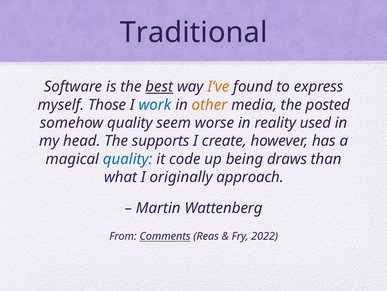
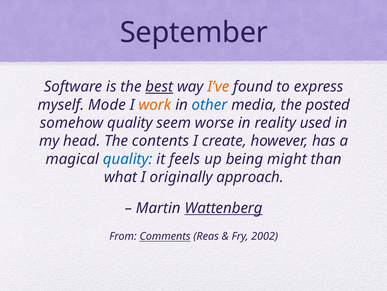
Traditional: Traditional -> September (194, 32)
Those: Those -> Mode (107, 105)
work colour: blue -> orange (155, 105)
other colour: orange -> blue (210, 105)
supports: supports -> contents (161, 141)
code: code -> feels (185, 159)
draws: draws -> might (287, 159)
Wattenberg underline: none -> present (224, 208)
2022: 2022 -> 2002 (265, 236)
